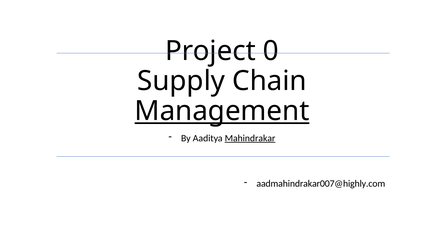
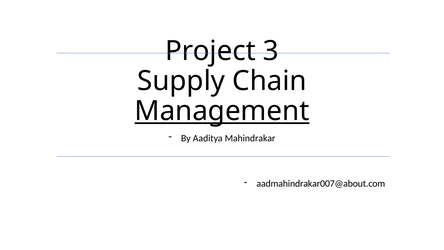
0: 0 -> 3 (271, 51)
Mahindrakar underline: present -> none (250, 138)
aadmahindrakar007@highly.com: aadmahindrakar007@highly.com -> aadmahindrakar007@about.com (321, 183)
